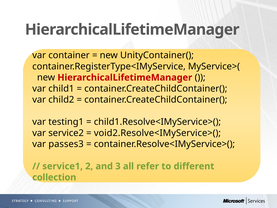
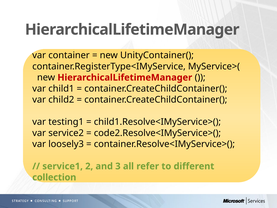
void2.Resolve<IMyService>(: void2.Resolve<IMyService>( -> code2.Resolve<IMyService>( (157, 133)
passes3: passes3 -> loosely3 (66, 144)
